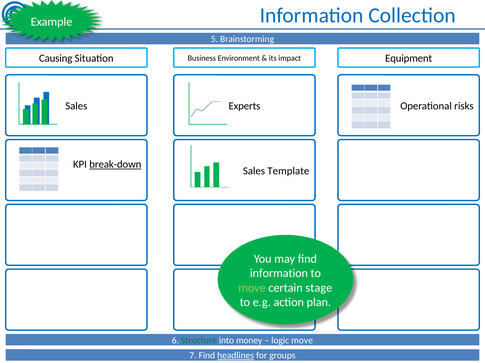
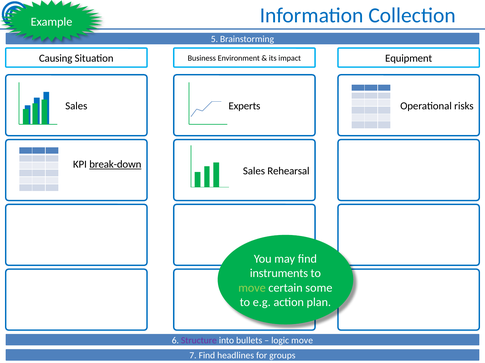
Template: Template -> Rehearsal (288, 171)
information: information -> instruments (279, 274)
stage: stage -> some (319, 288)
Structure colour: green -> purple (199, 341)
money: money -> bullets (249, 341)
headlines underline: present -> none (236, 356)
